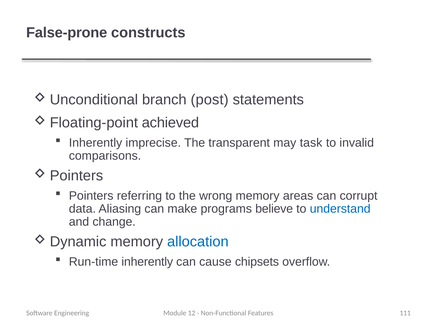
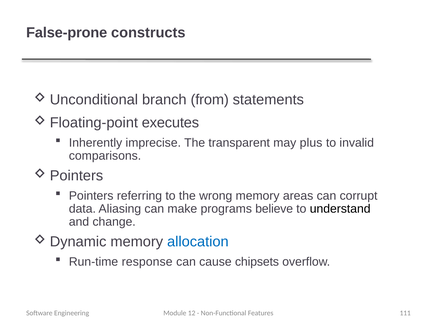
post: post -> from (210, 100)
achieved: achieved -> executes (170, 123)
task: task -> plus (311, 143)
understand colour: blue -> black (340, 209)
Run-time inherently: inherently -> response (147, 262)
